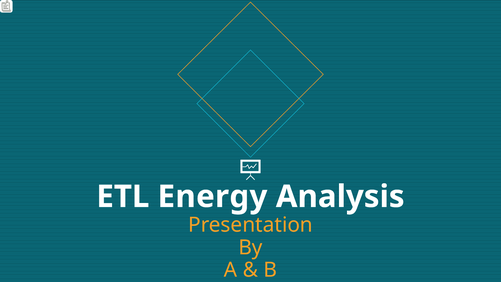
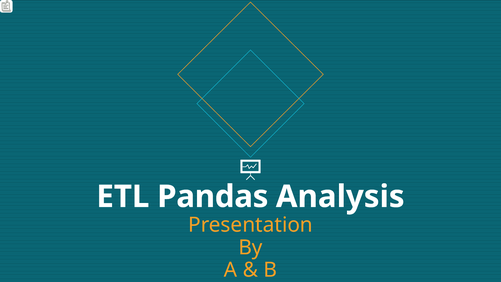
Energy: Energy -> Pandas (213, 197)
